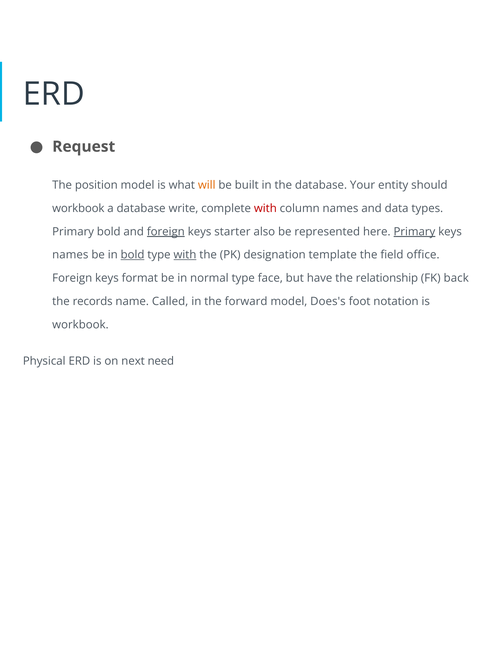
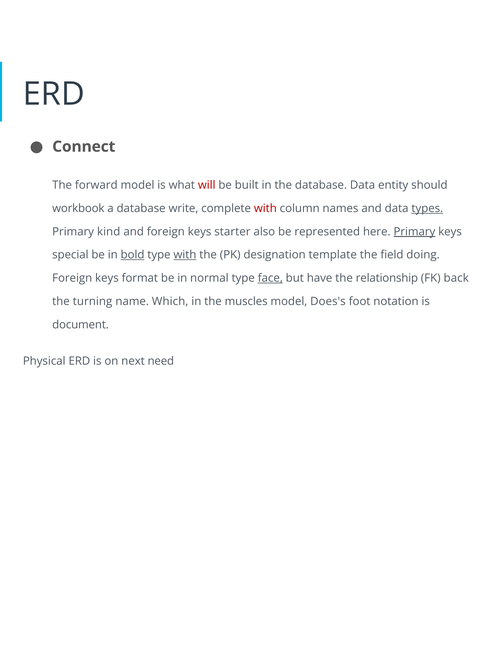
Request: Request -> Connect (84, 147)
position: position -> forward (96, 185)
will colour: orange -> red (207, 185)
database Your: Your -> Data (363, 185)
types underline: none -> present (427, 209)
Primary bold: bold -> kind (109, 232)
foreign underline: present -> none (166, 232)
names: names -> special (70, 255)
office: office -> doing (423, 255)
face underline: none -> present (270, 278)
records: records -> turning (93, 302)
Called: Called -> Which (170, 302)
forward: forward -> muscles (246, 302)
workbook: workbook -> document (81, 325)
